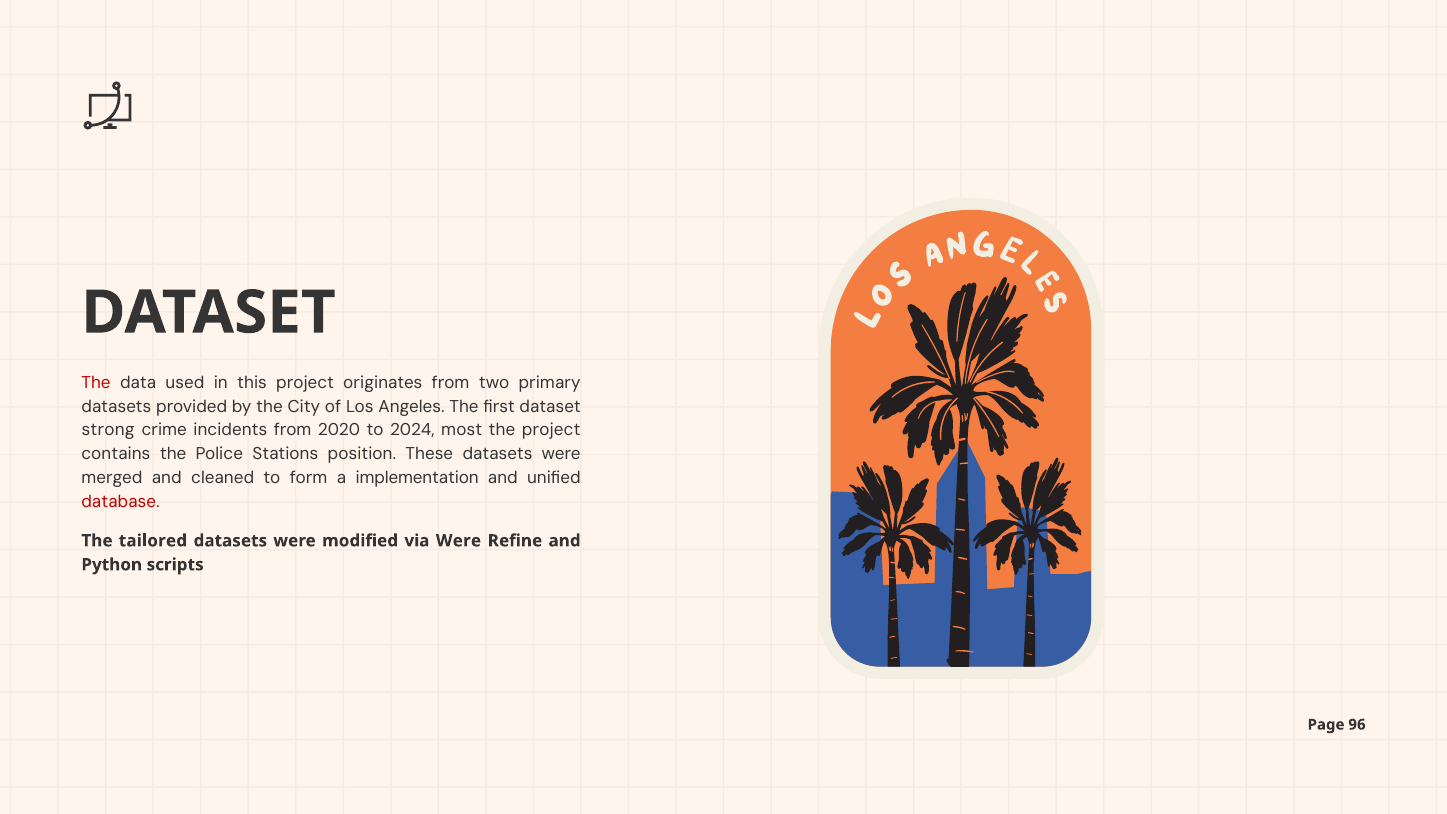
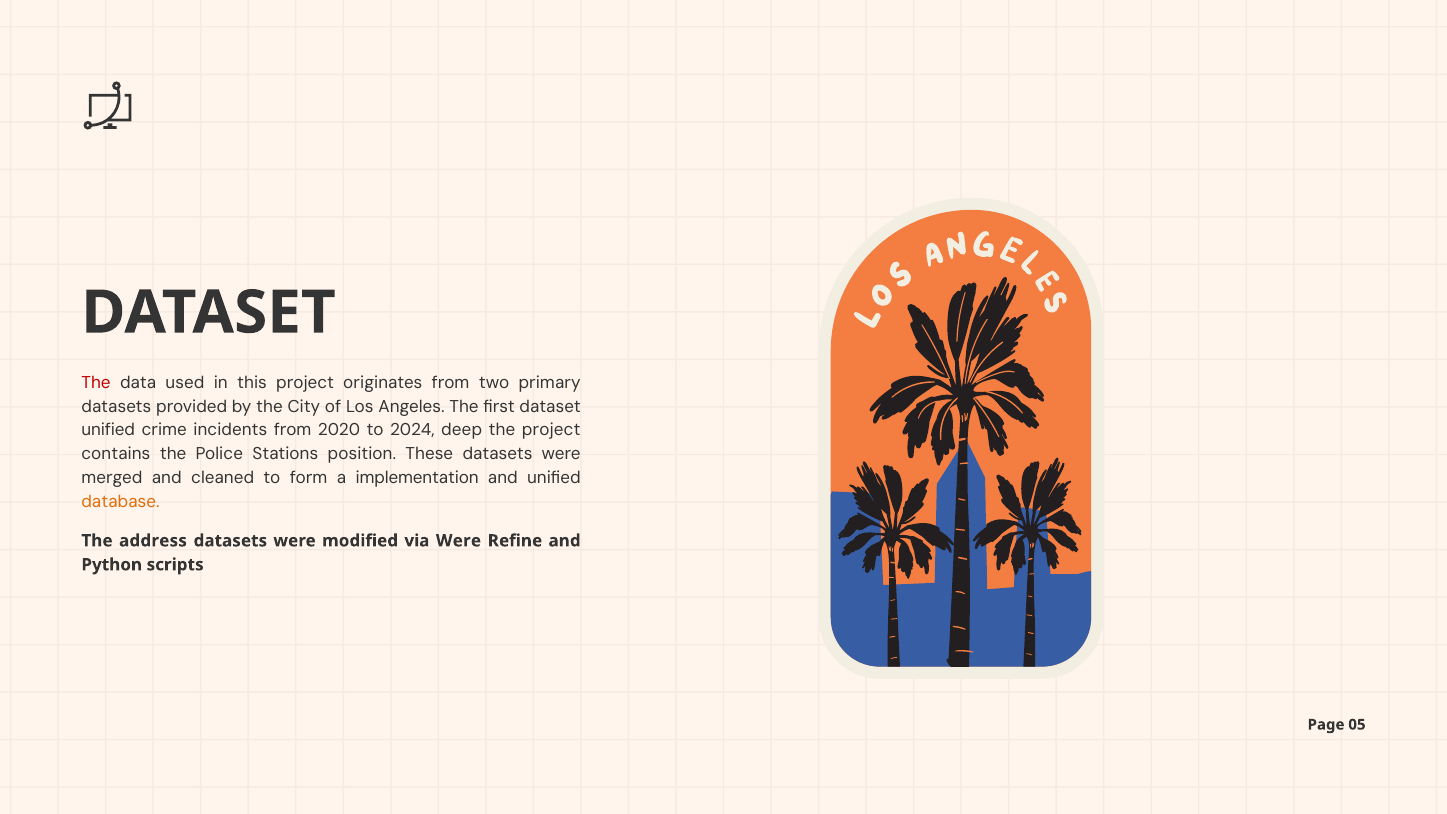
strong: strong -> unified (108, 430)
most: most -> deep (462, 430)
database colour: red -> orange (120, 502)
tailored: tailored -> address (153, 541)
96: 96 -> 05 (1357, 725)
